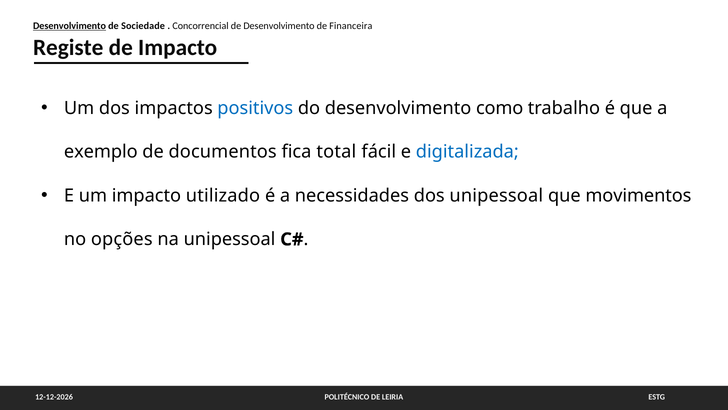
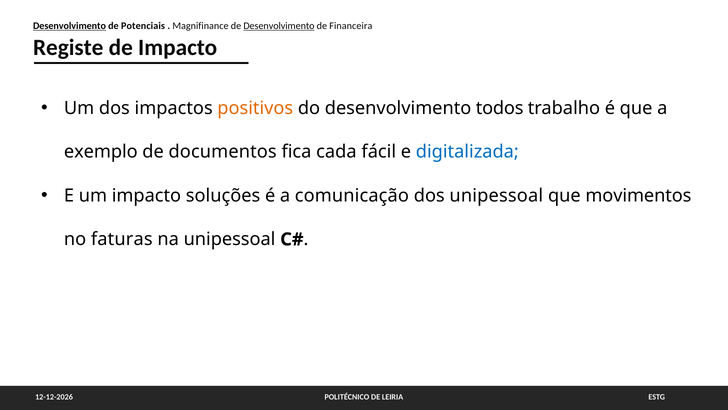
Sociedade: Sociedade -> Potenciais (143, 26)
Concorrencial: Concorrencial -> Magnifinance (201, 26)
Desenvolvimento underline: none -> present (279, 26)
positivos colour: blue -> orange (255, 108)
como: como -> todos (500, 108)
total: total -> cada (336, 152)
utilizado: utilizado -> soluções (223, 195)
necessidades: necessidades -> comunicação (352, 195)
opções: opções -> faturas (122, 239)
